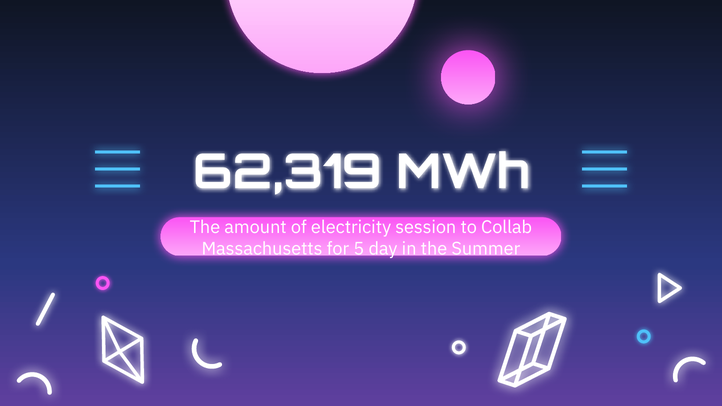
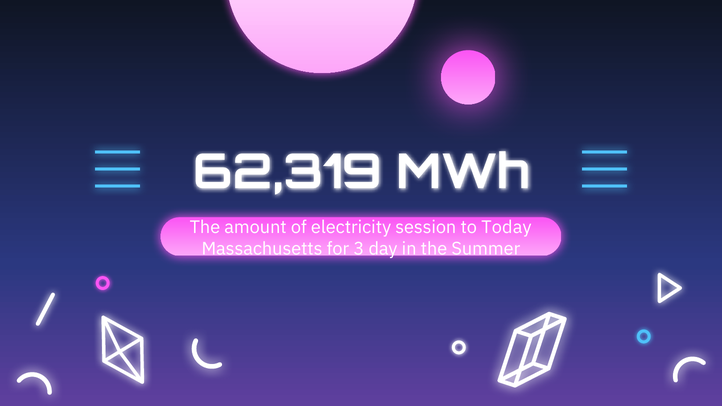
Collab: Collab -> Today (506, 227)
5: 5 -> 3 (359, 249)
